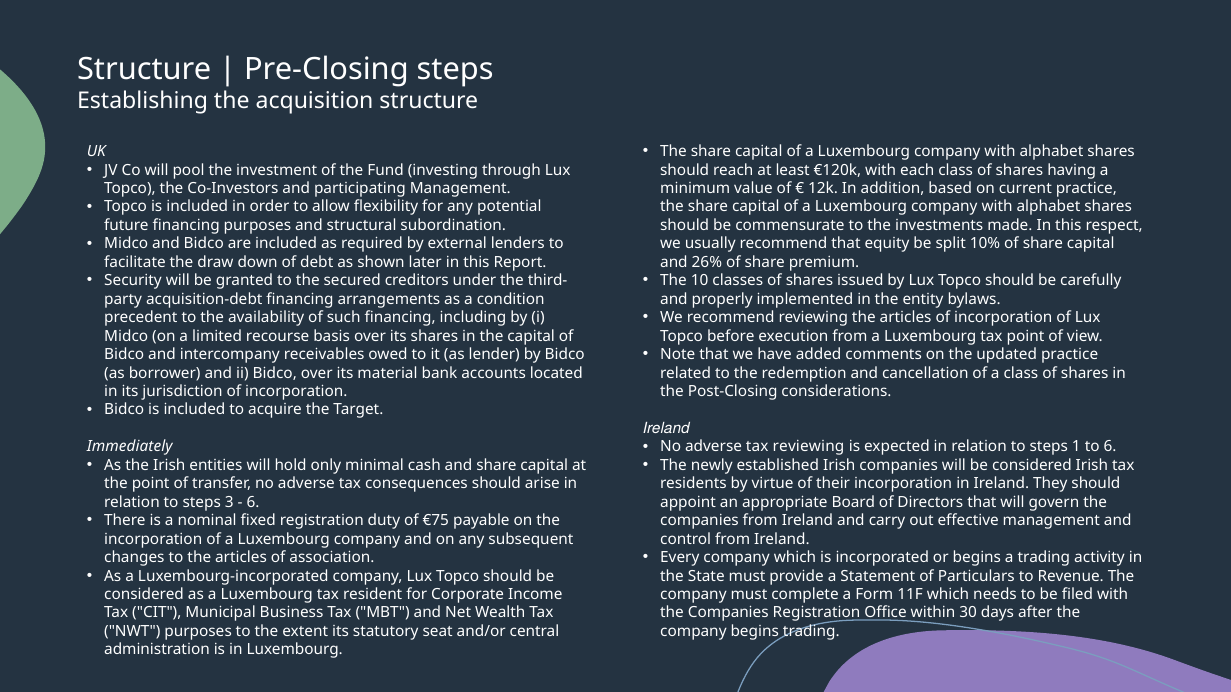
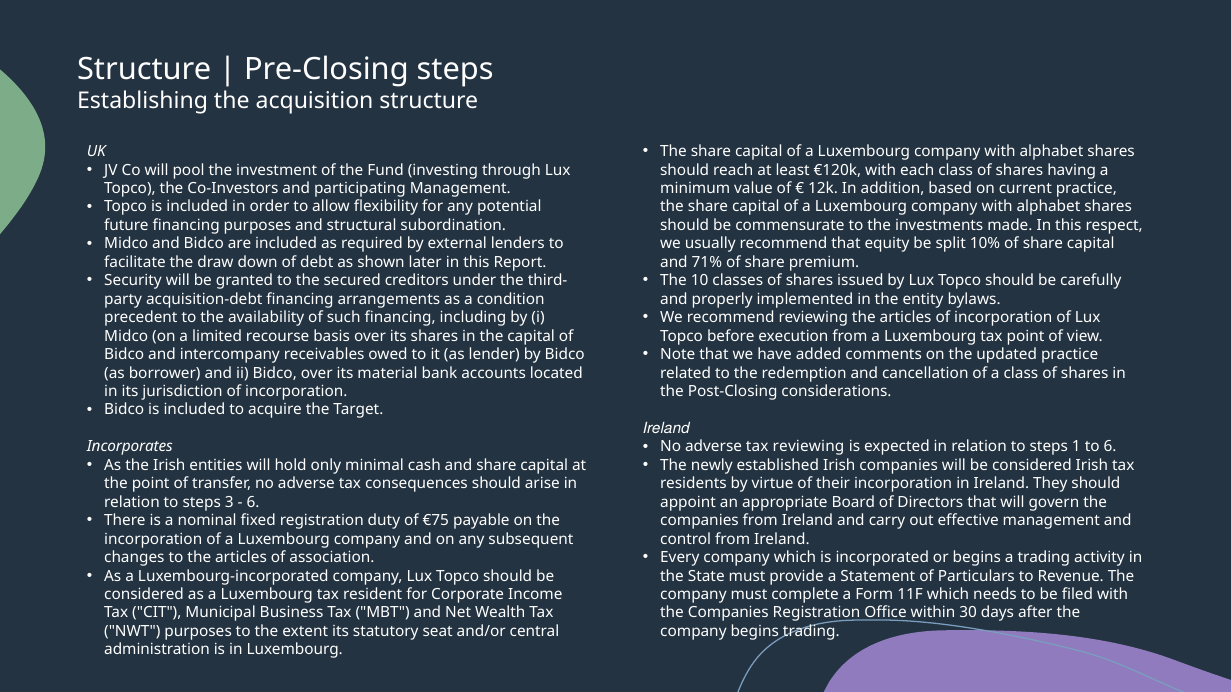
26%: 26% -> 71% (707, 262)
Immediately: Immediately -> Incorporates (130, 447)
